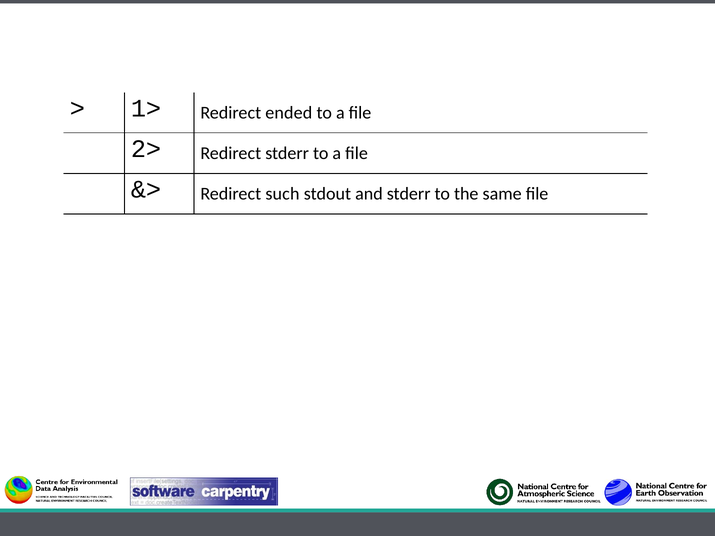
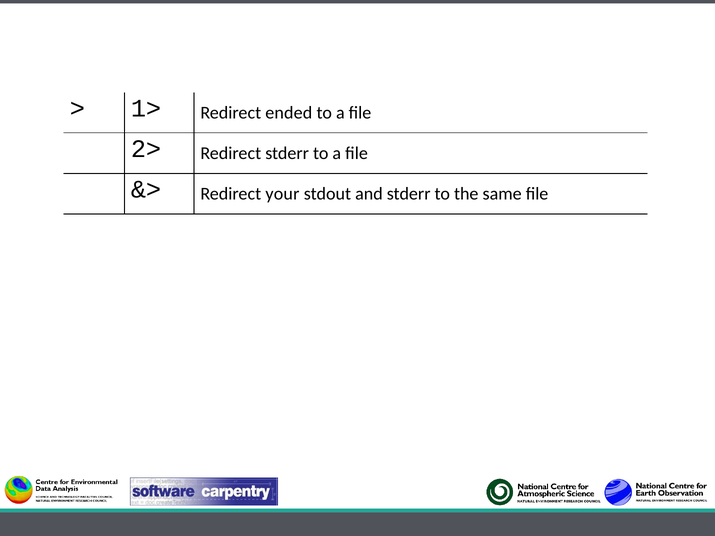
such: such -> your (282, 194)
